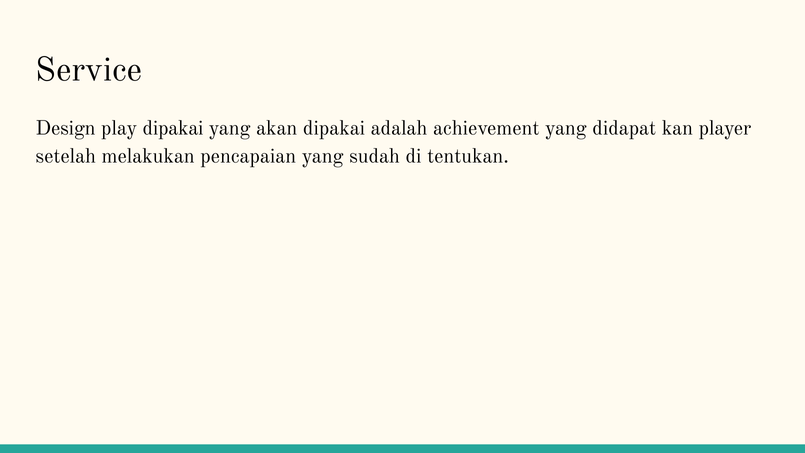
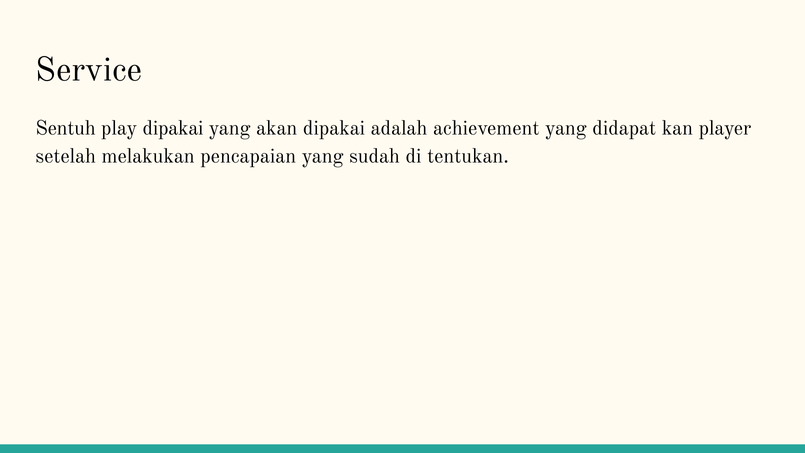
Design: Design -> Sentuh (66, 128)
